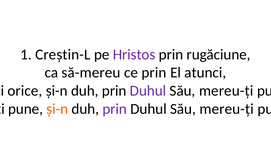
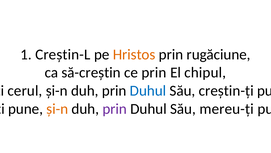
Hristos colour: purple -> orange (134, 54)
să-mereu: să-mereu -> să-creștin (91, 72)
atunci: atunci -> chipul (205, 72)
orice: orice -> cerul (25, 90)
Duhul colour: purple -> blue (148, 90)
mereu-ți: mereu-ți -> creștin-ți (226, 90)
